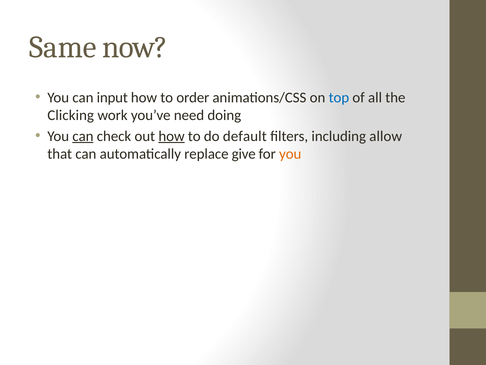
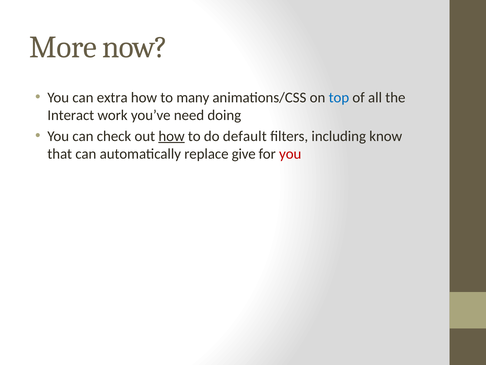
Same: Same -> More (63, 47)
input: input -> extra (112, 97)
order: order -> many (193, 97)
Clicking: Clicking -> Interact (71, 115)
can underline: present -> none (83, 136)
allow: allow -> know (386, 136)
you colour: orange -> red (290, 154)
